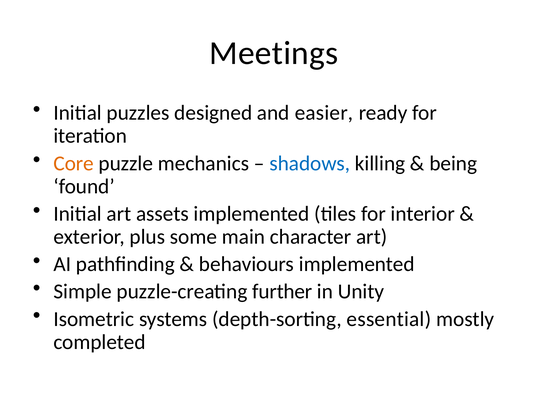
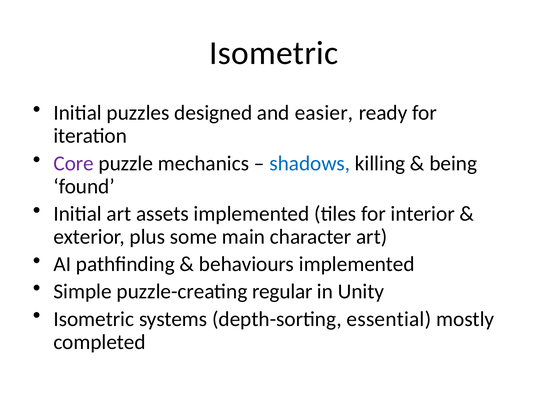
Meetings: Meetings -> Isometric (274, 53)
Core colour: orange -> purple (74, 163)
further: further -> regular (282, 292)
